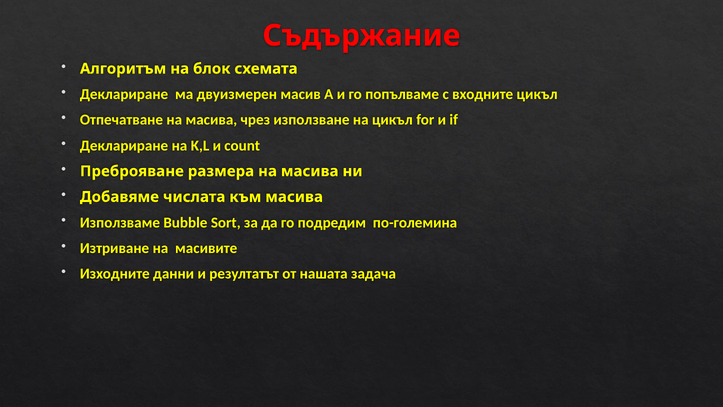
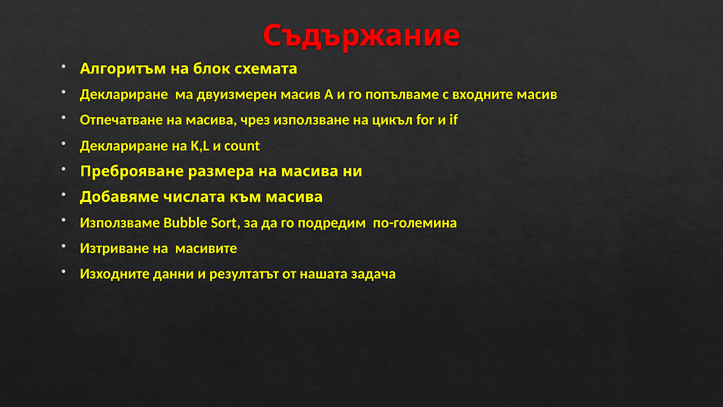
входните цикъл: цикъл -> масив (537, 94)
